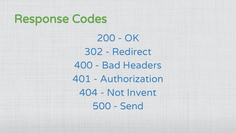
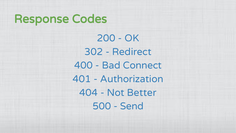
Headers: Headers -> Connect (142, 65)
Invent: Invent -> Better (142, 92)
